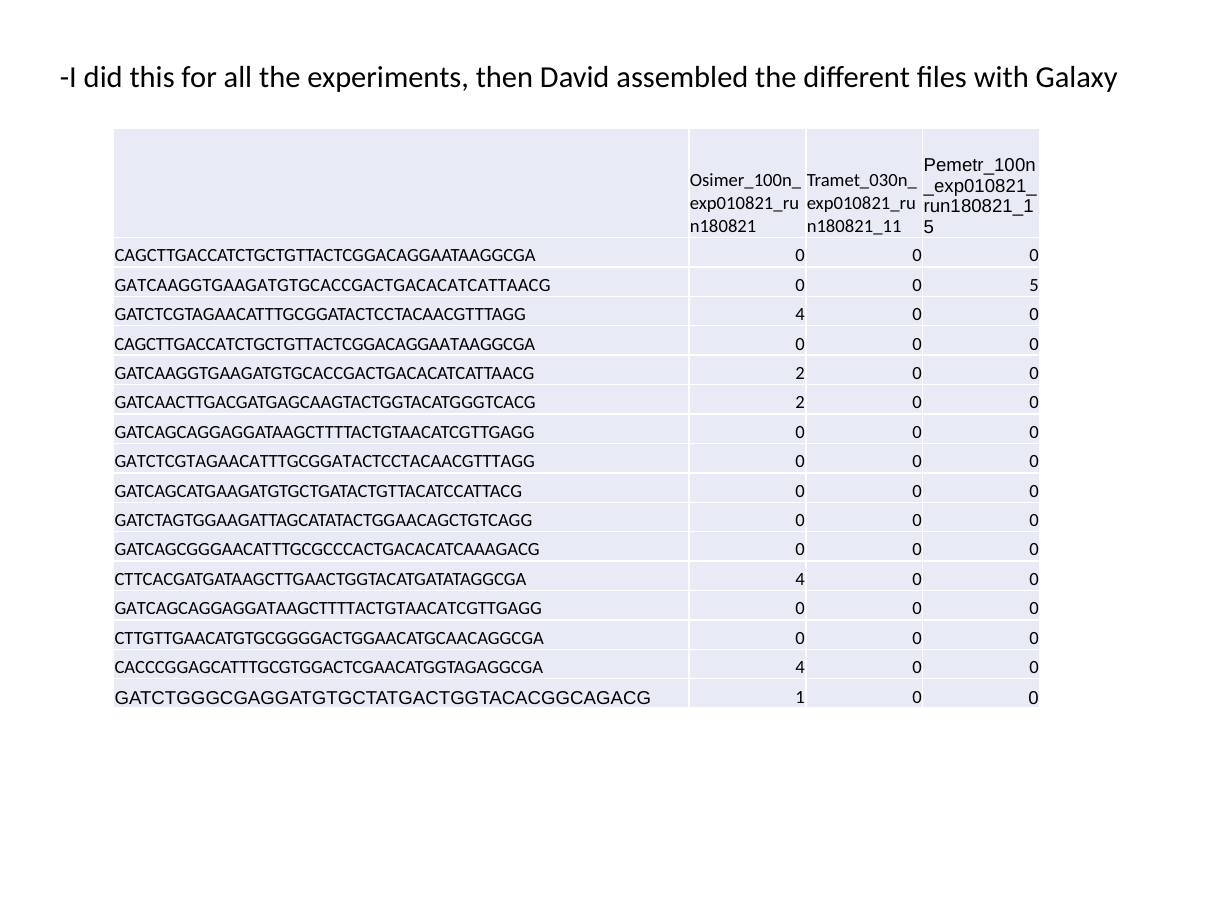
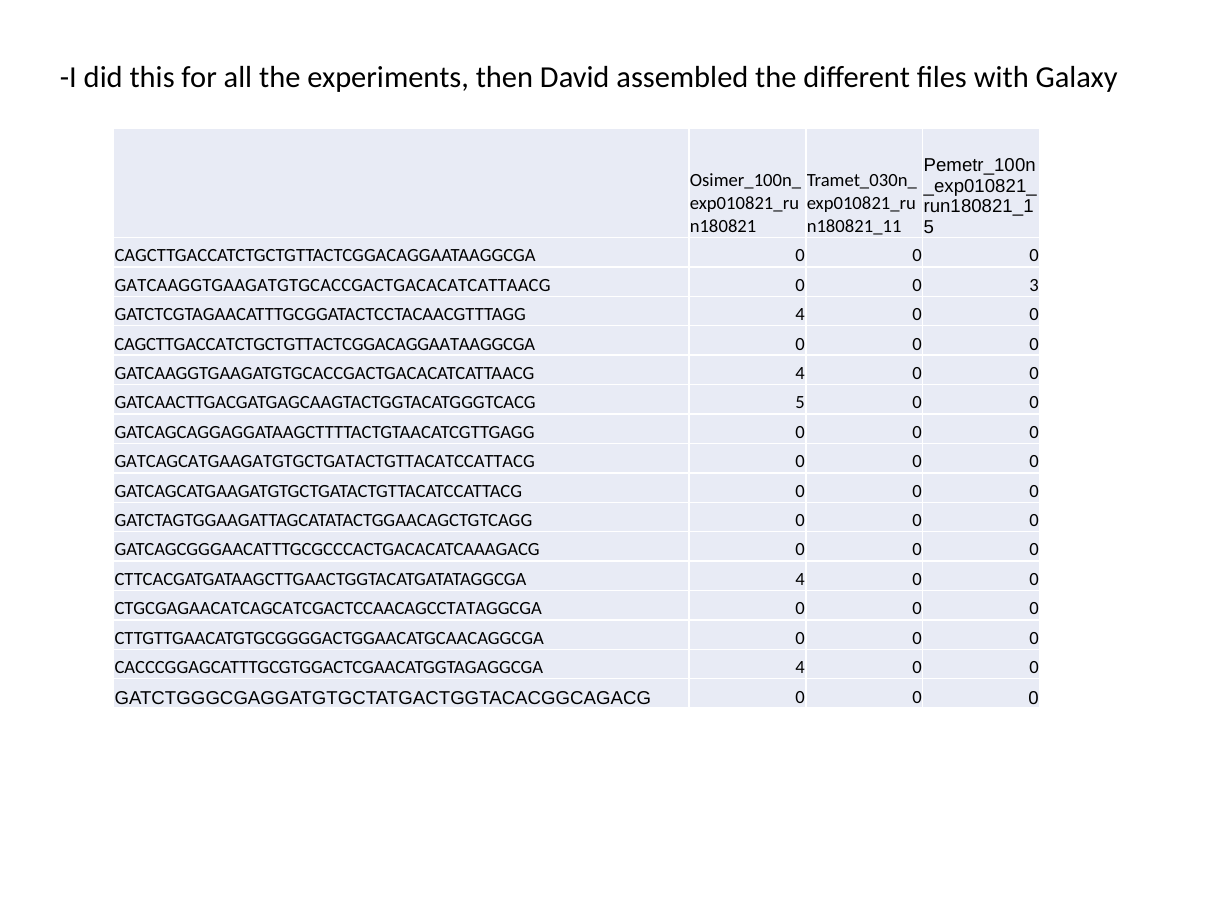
0 5: 5 -> 3 (1034, 285)
GATCAAGGTGAAGATGTGCACCGACTGACACATCATTAACG 2: 2 -> 4 (800, 373)
GATCAACTTGACGATGAGCAAGTACTGGTACATGGGTCACG 2: 2 -> 5 (800, 403)
GATCTCGTAGAACATTTGCGGATACTCCTACAACGTTTAGG: GATCTCGTAGAACATTTGCGGATACTCCTACAACGTTTAGG -> GATCAGCATGAAGATGTGCTGATACTGTTACATCCATTACG (325, 462)
GATCAGCAGGAGGATAAGCTTTTACTGTAACATCGTTGAGG: GATCAGCAGGAGGATAAGCTTTTACTGTAACATCGTTGAGG -> CTGCGAGAACATCAGCATCGACTCCAACAGCCTATAGGCGA (328, 609)
GATCTGGGCGAGGATGTGCTATGACTGGTACACGGCAGACG 1: 1 -> 0 (800, 697)
